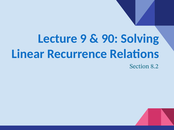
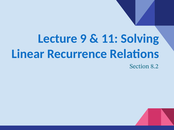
90: 90 -> 11 (110, 39)
